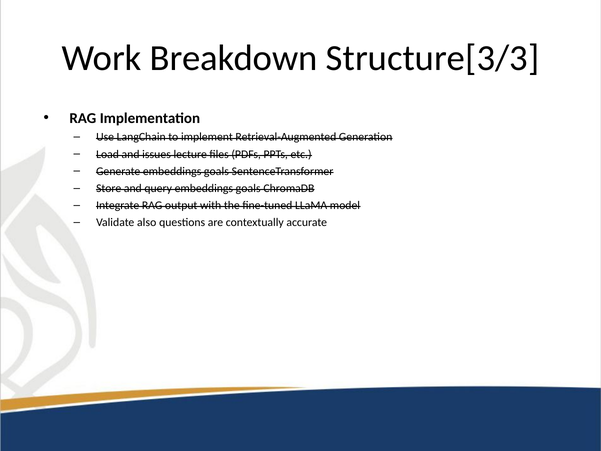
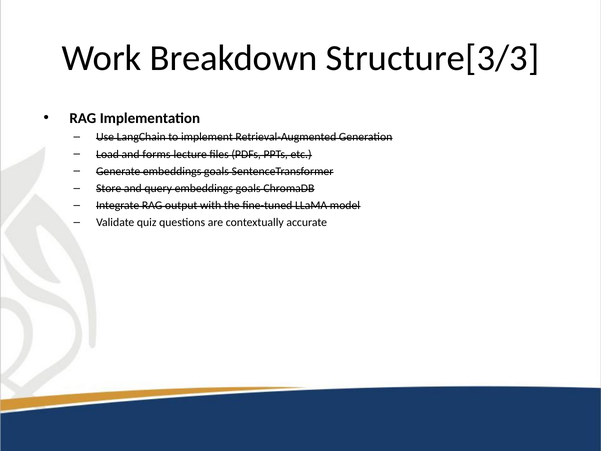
issues: issues -> forms (156, 154)
also: also -> quiz (147, 222)
